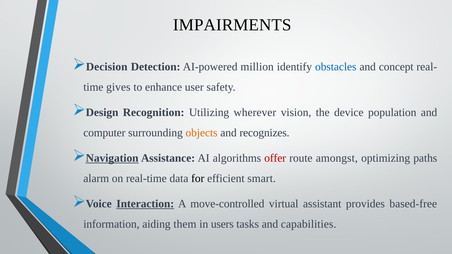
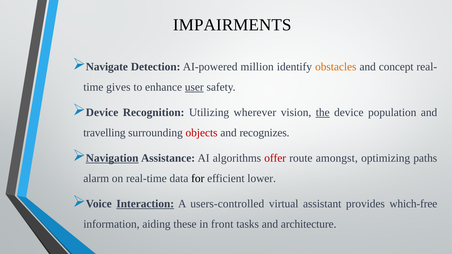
Decision: Decision -> Navigate (107, 67)
obstacles colour: blue -> orange (336, 67)
user underline: none -> present (194, 87)
Design: Design -> Device (102, 113)
the underline: none -> present (323, 113)
computer: computer -> travelling (104, 133)
objects colour: orange -> red (202, 133)
smart: smart -> lower (262, 179)
move-controlled: move-controlled -> users-controlled (227, 204)
based-free: based-free -> which-free (413, 204)
them: them -> these (185, 224)
users: users -> front (222, 224)
capabilities: capabilities -> architecture (309, 224)
